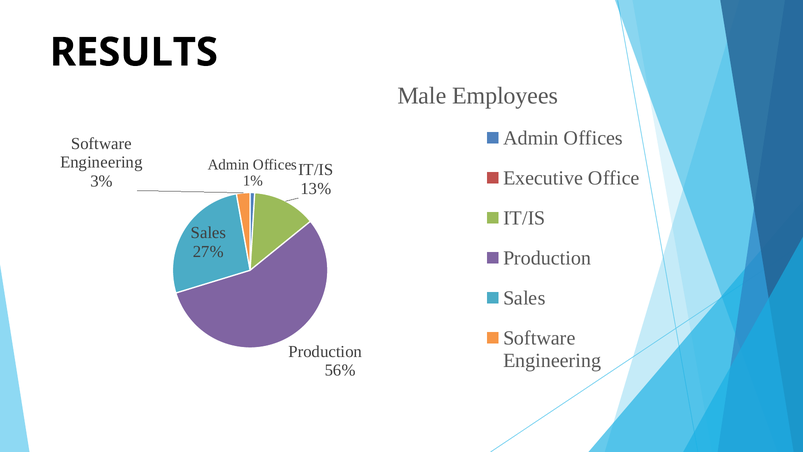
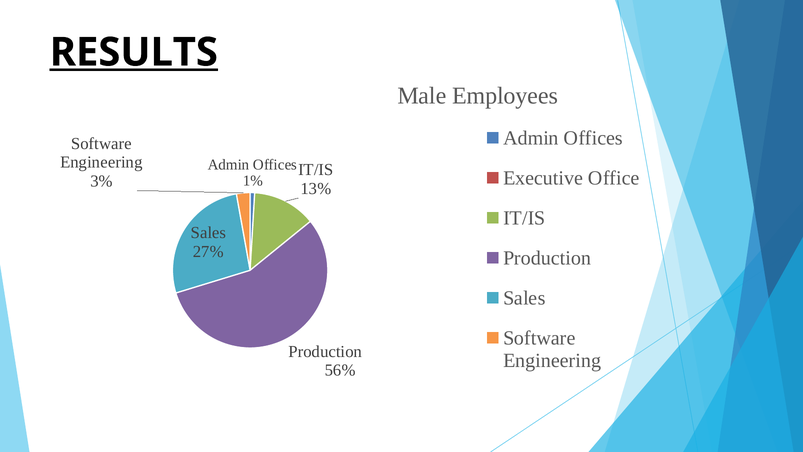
RESULTS underline: none -> present (134, 52)
